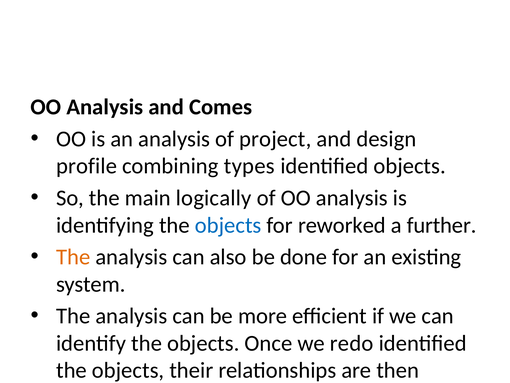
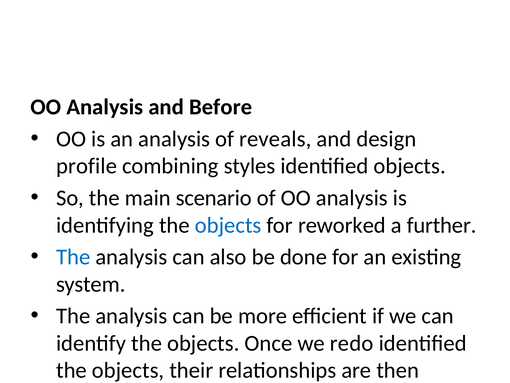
Comes: Comes -> Before (221, 107)
project: project -> reveals (275, 139)
types: types -> styles (249, 166)
logically: logically -> scenario (214, 198)
The colour: orange -> blue (73, 257)
